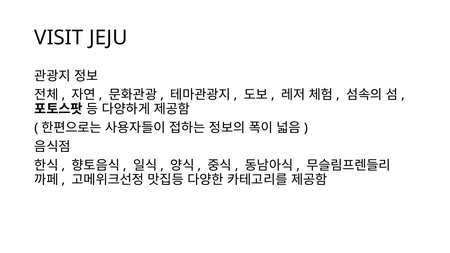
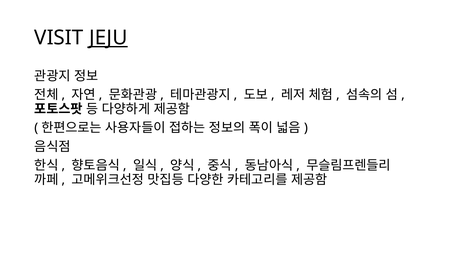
JEJU underline: none -> present (108, 38)
